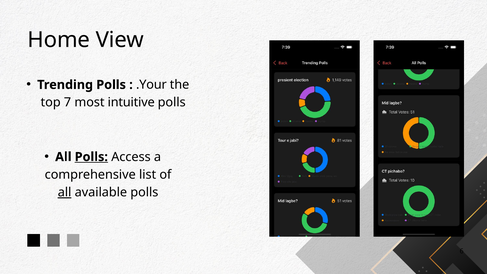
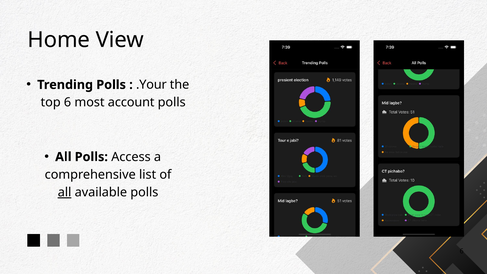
top 7: 7 -> 6 (68, 102)
intuitive: intuitive -> account (131, 102)
Polls underline: present -> none (91, 157)
